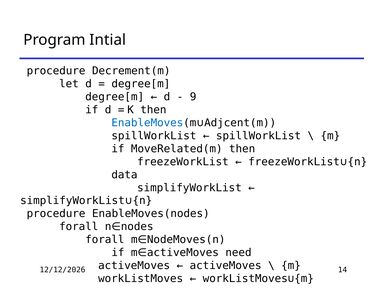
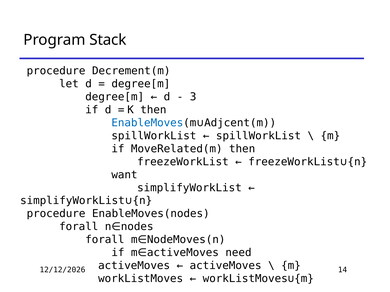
Intial: Intial -> Stack (108, 40)
9: 9 -> 3 (193, 97)
data: data -> want (124, 175)
